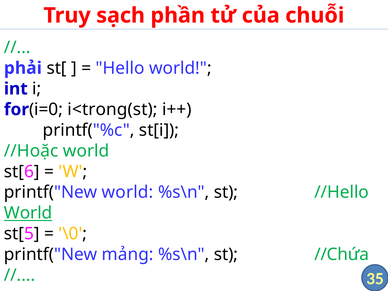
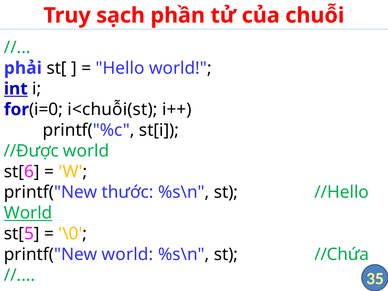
int underline: none -> present (16, 89)
i<trong(st: i<trong(st -> i<chuỗi(st (112, 110)
//Hoặc: //Hoặc -> //Được (31, 151)
printf("New world: world -> thước (128, 192)
printf("New mảng: mảng -> world (128, 254)
